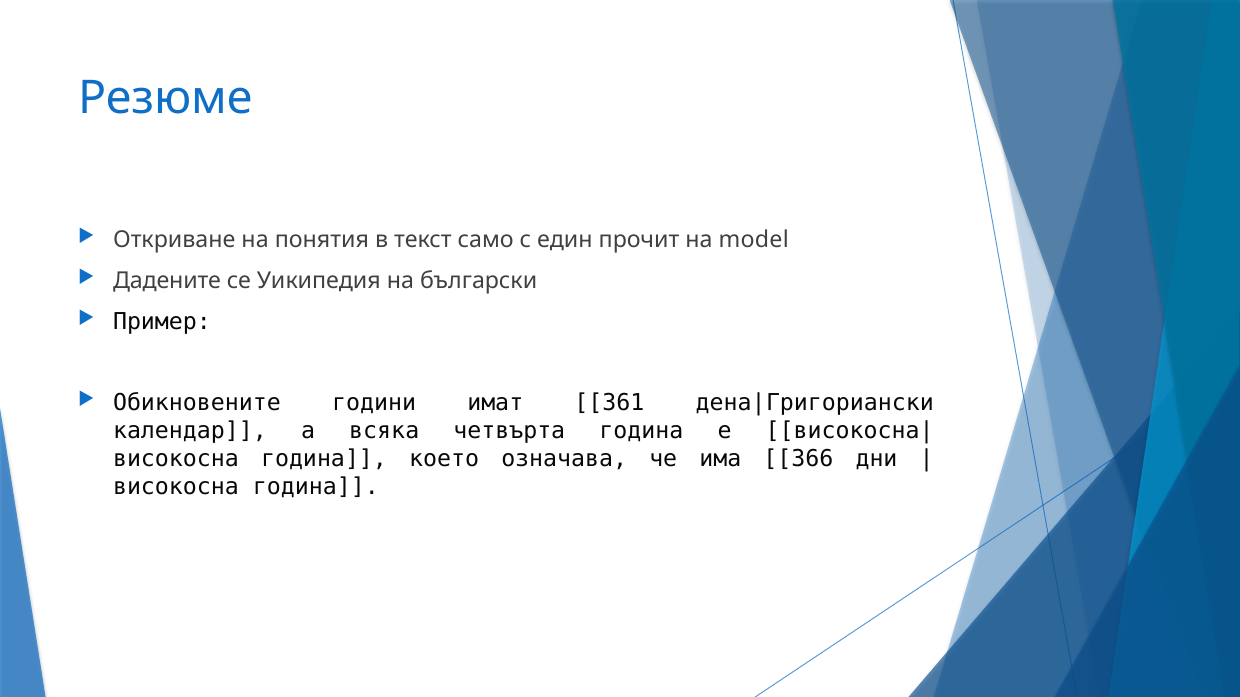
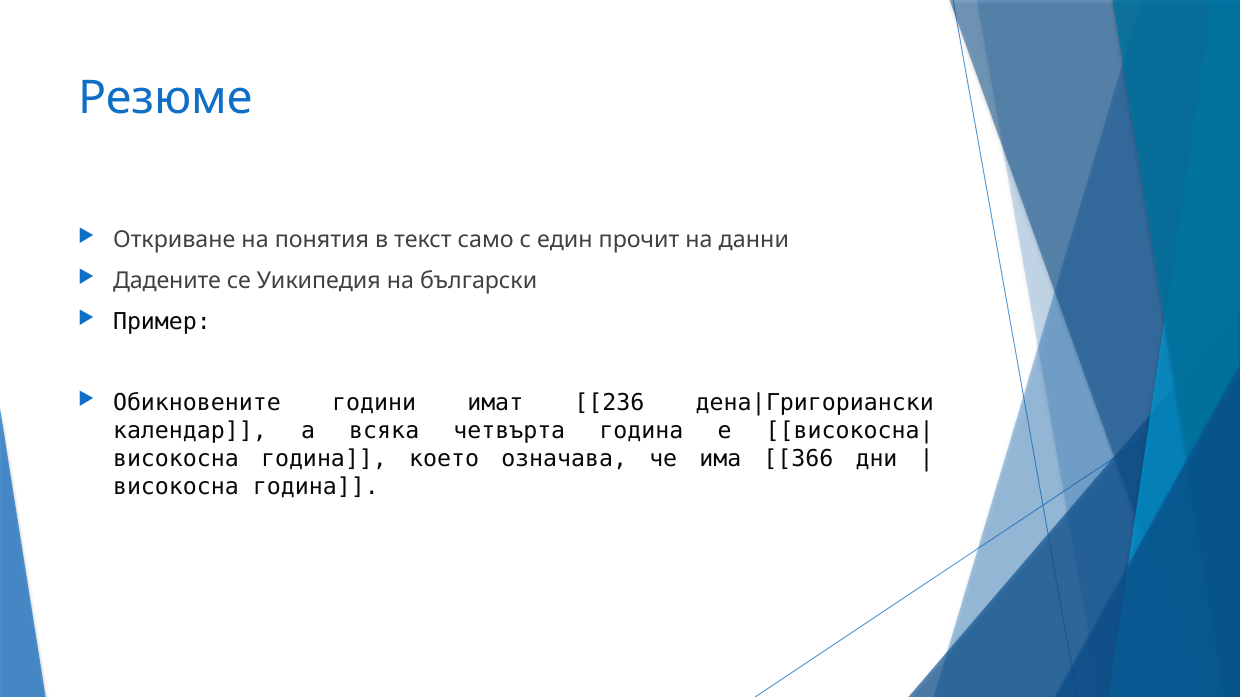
model: model -> данни (754, 240)
361: 361 -> 236 (609, 403)
